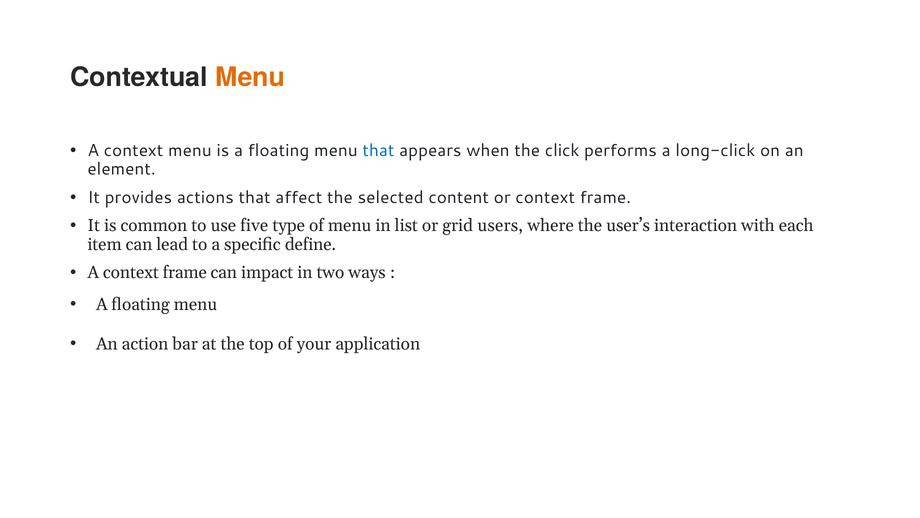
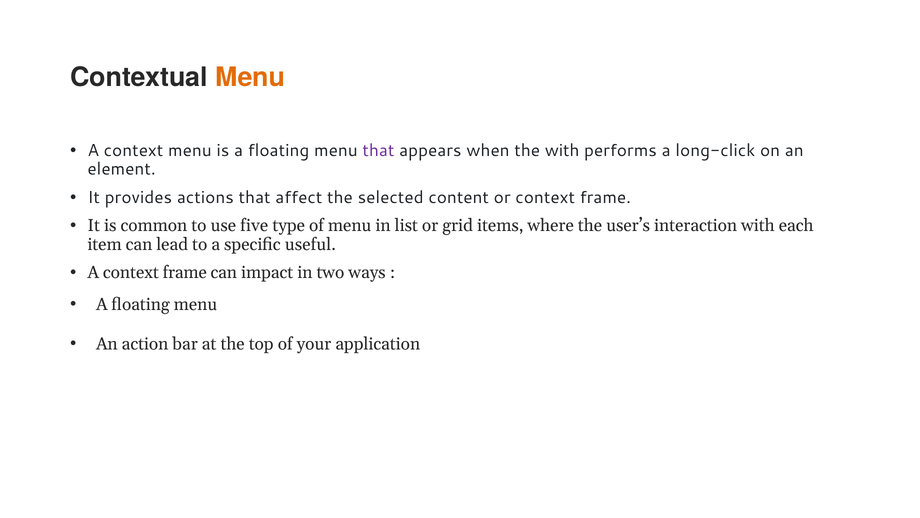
that colour: blue -> purple (378, 150)
the click: click -> with (562, 150)
users: users -> items (500, 226)
define: define -> useful (310, 244)
